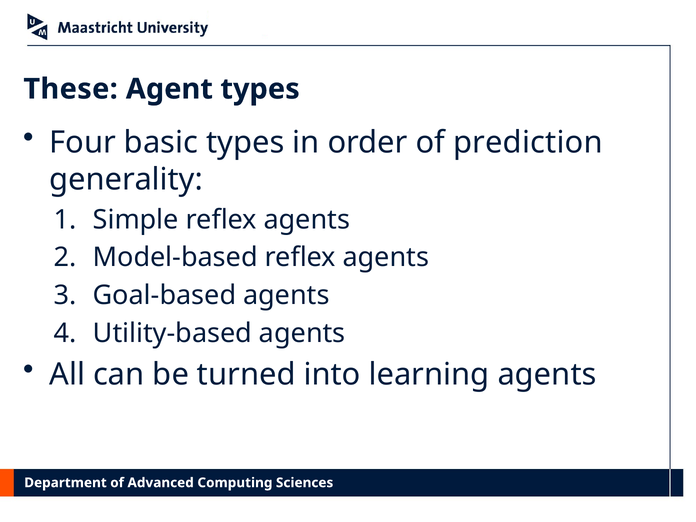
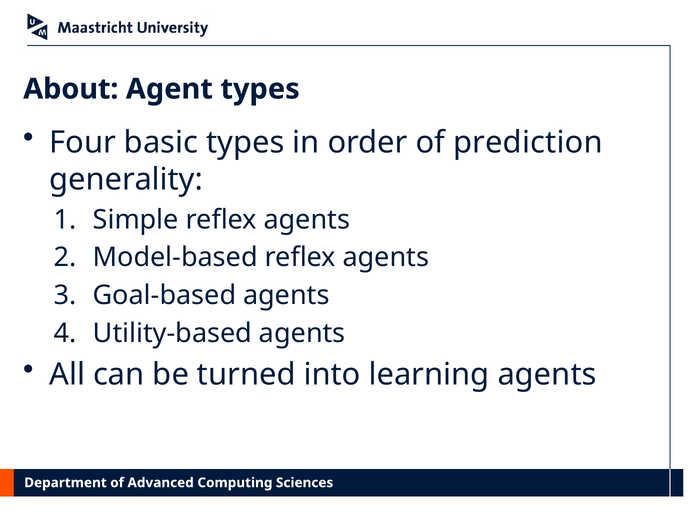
These: These -> About (71, 89)
